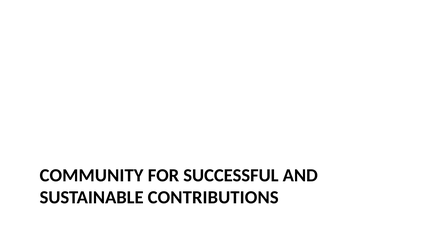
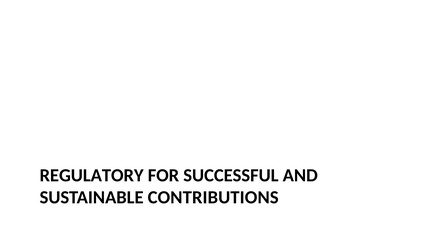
COMMUNITY: COMMUNITY -> REGULATORY (92, 175)
